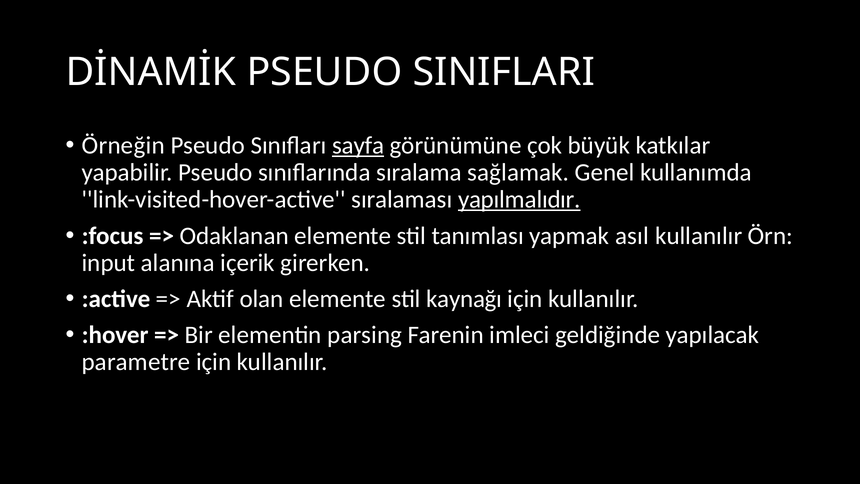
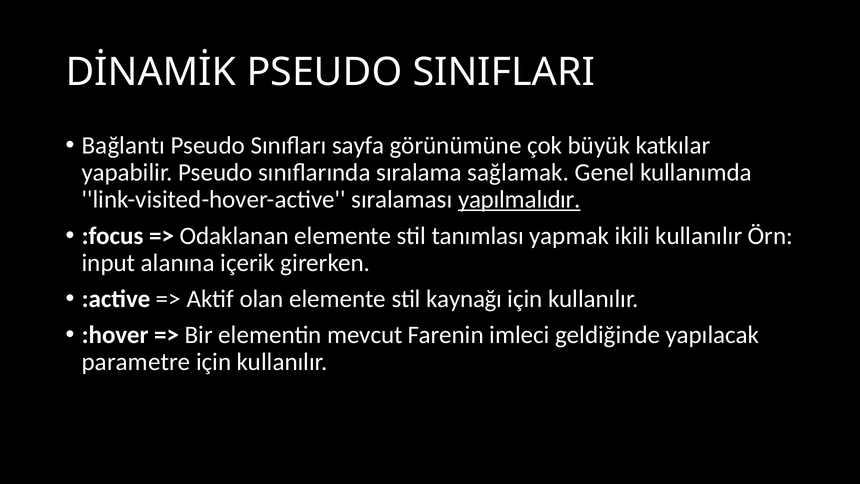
Örneğin: Örneğin -> Bağlantı (123, 145)
sayfa underline: present -> none (358, 145)
asıl: asıl -> ikili (632, 236)
parsing: parsing -> mevcut (365, 335)
